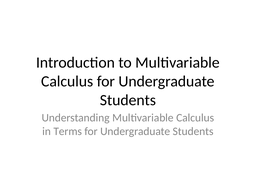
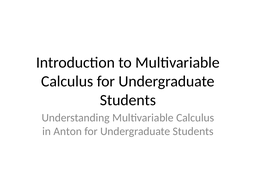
Terms: Terms -> Anton (68, 131)
